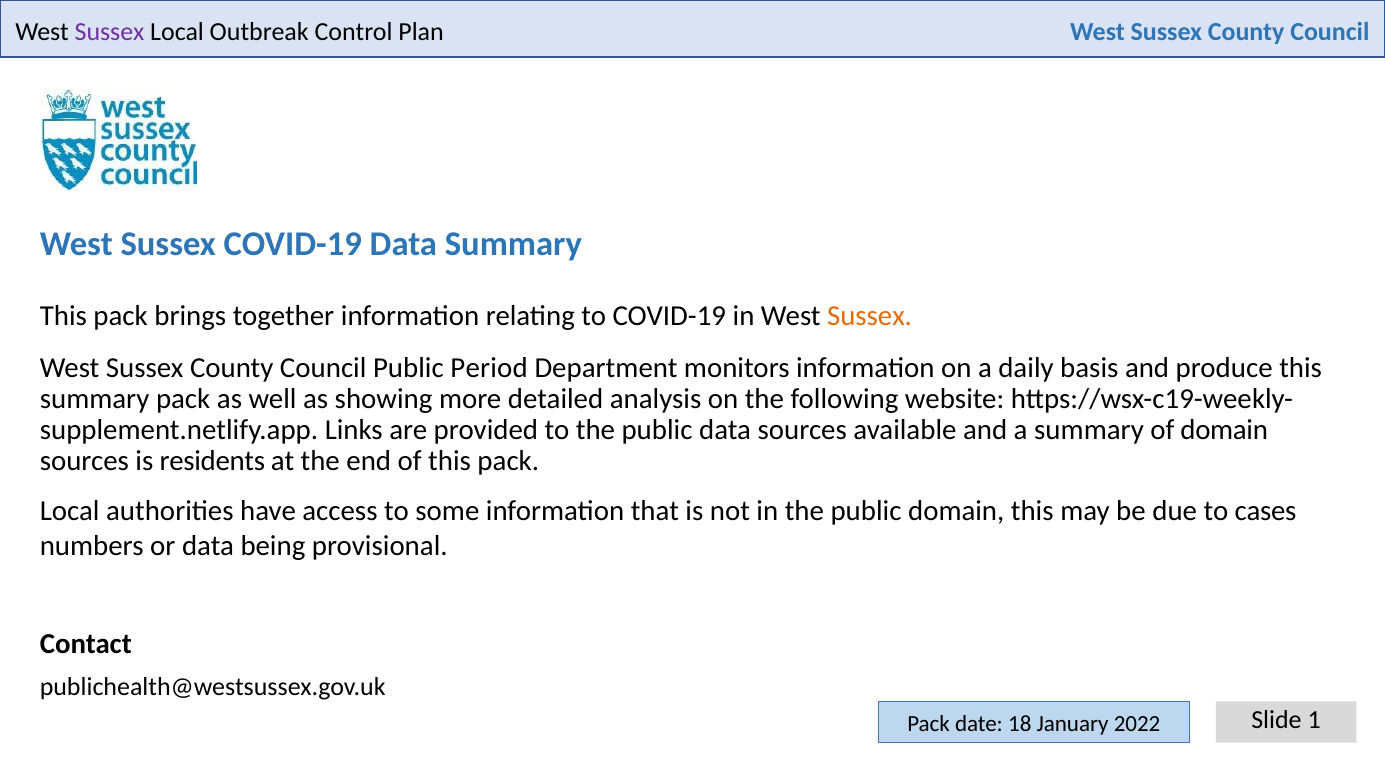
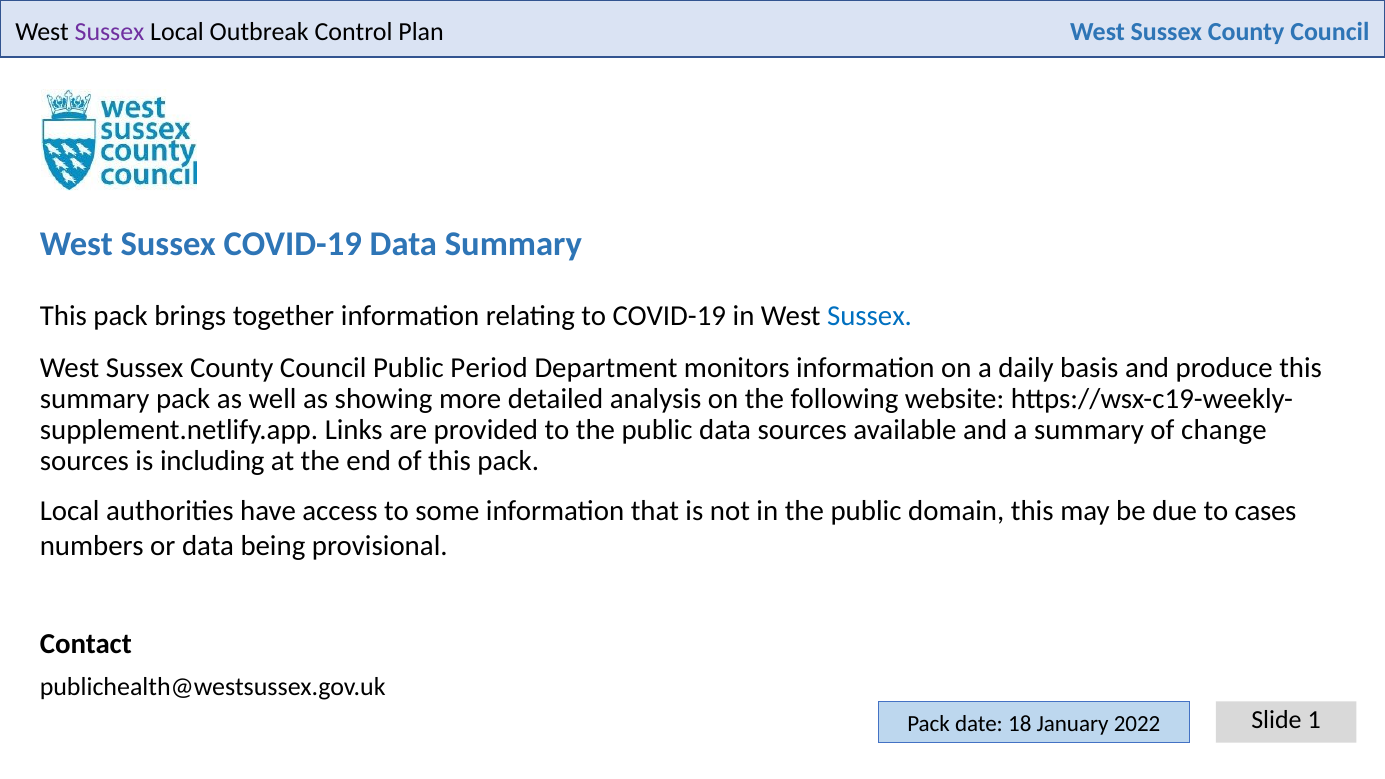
Sussex colour: orange -> blue (870, 316)
of domain: domain -> change (1224, 430)
residents: residents -> including (212, 461)
